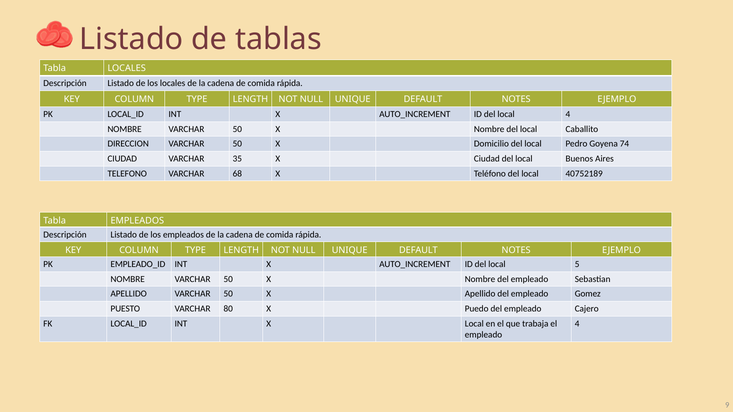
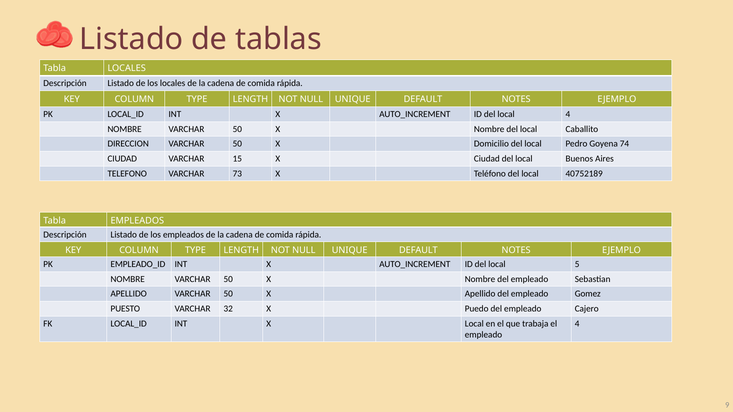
35: 35 -> 15 (237, 159)
68: 68 -> 73 (237, 174)
80: 80 -> 32 (228, 309)
